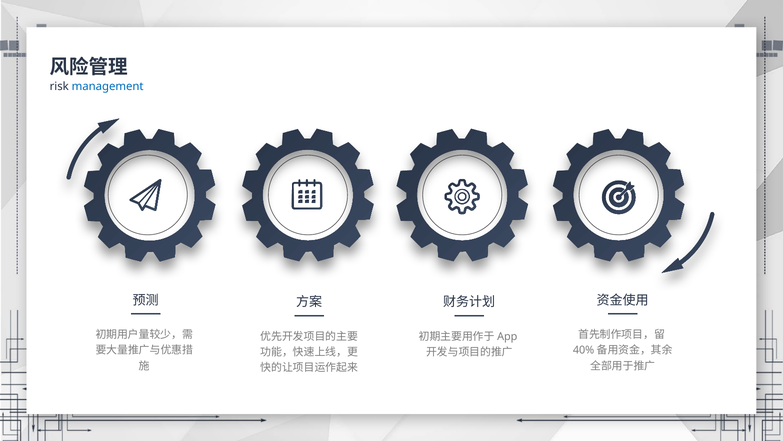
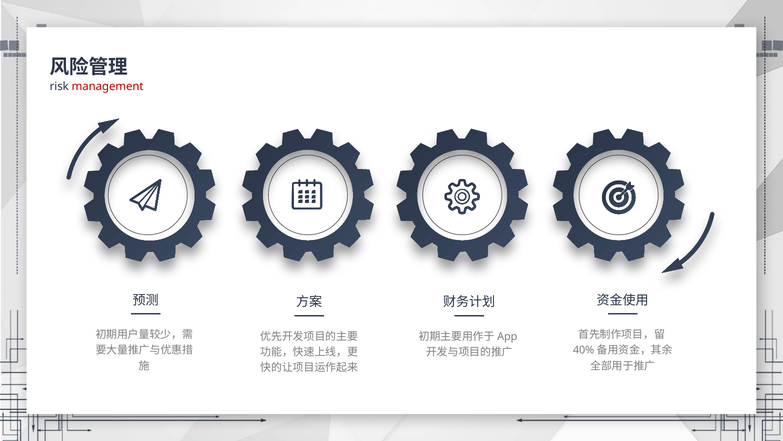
management colour: blue -> red (108, 86)
